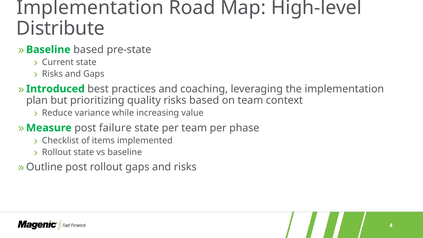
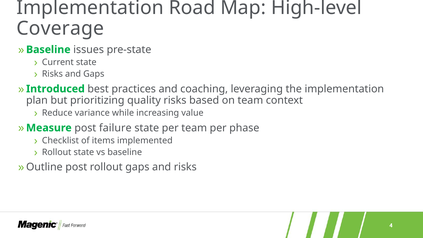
Distribute: Distribute -> Coverage (60, 29)
Baseline based: based -> issues (89, 50)
